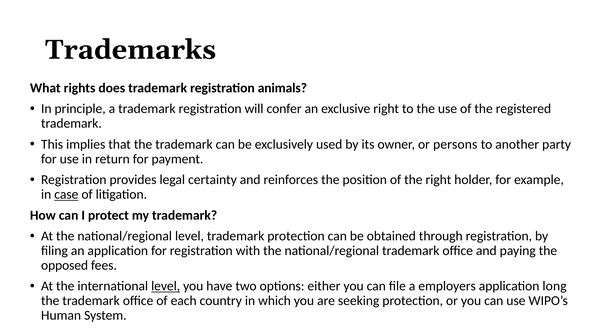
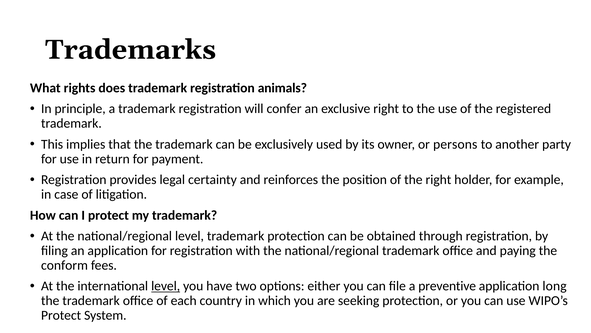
case underline: present -> none (66, 194)
opposed: opposed -> conform (65, 265)
employers: employers -> preventive (447, 286)
Human: Human -> Protect (61, 315)
